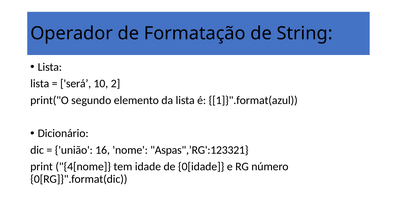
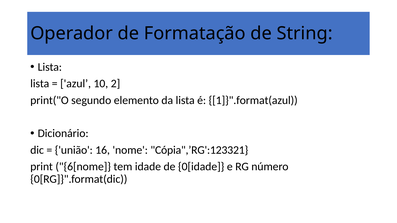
será: será -> azul (76, 84)
Aspas",’RG':123321: Aspas",’RG':123321 -> Cópia",’RG':123321 (199, 150)
4[nome: 4[nome -> 6[nome (83, 167)
